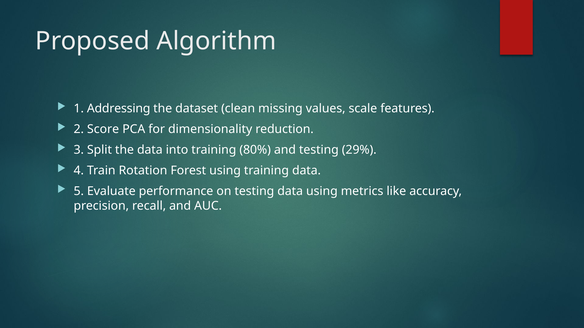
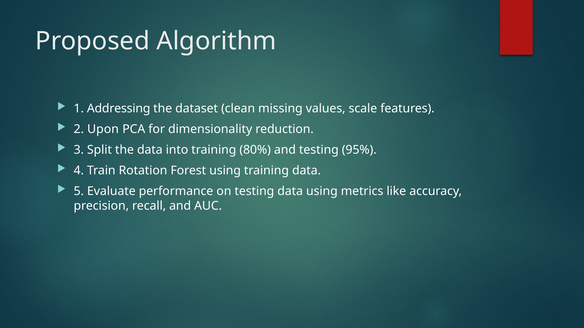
Score: Score -> Upon (103, 129)
29%: 29% -> 95% (359, 150)
